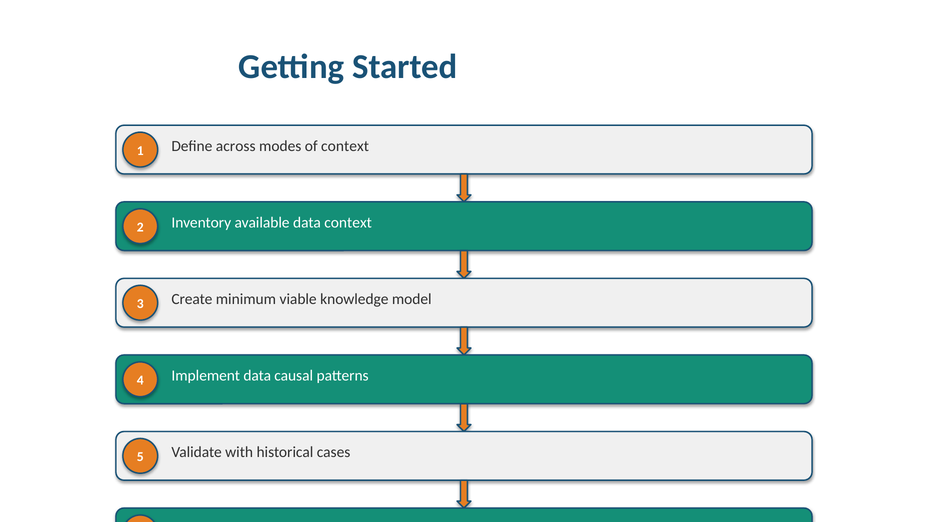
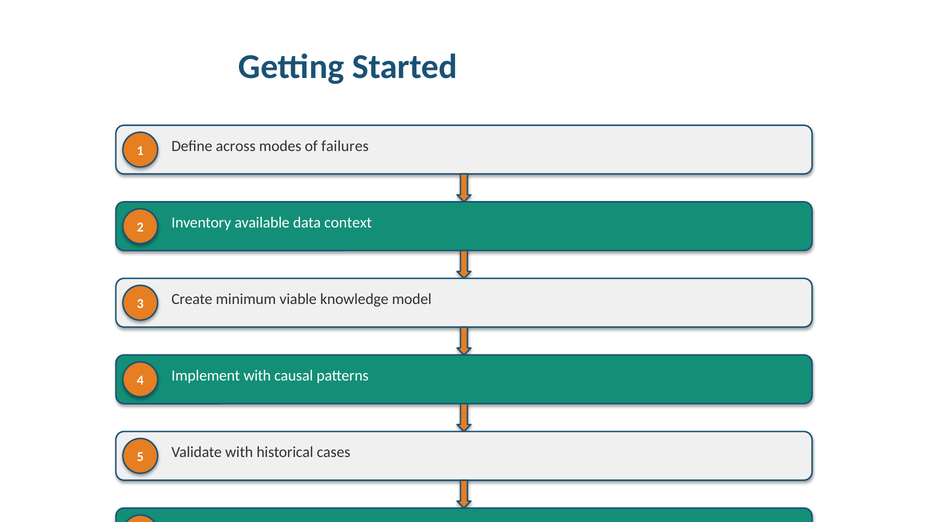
of context: context -> failures (345, 146)
Implement data: data -> with (257, 376)
